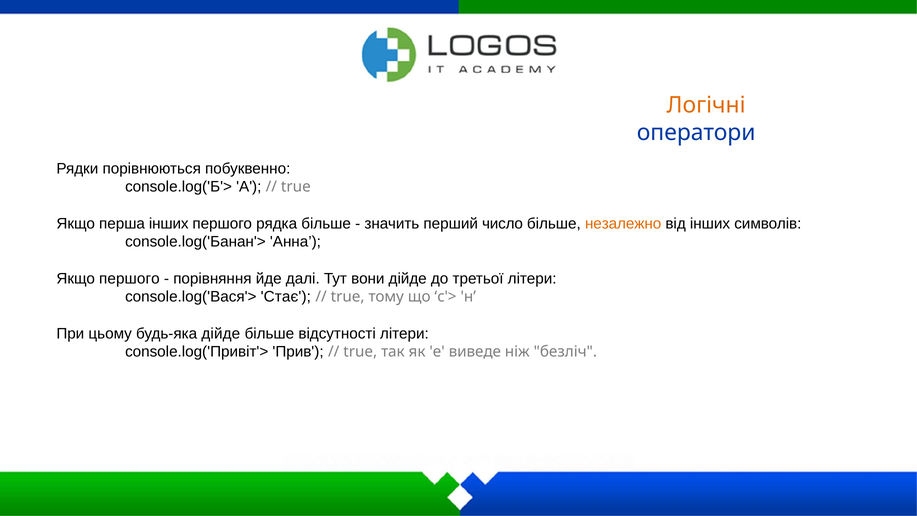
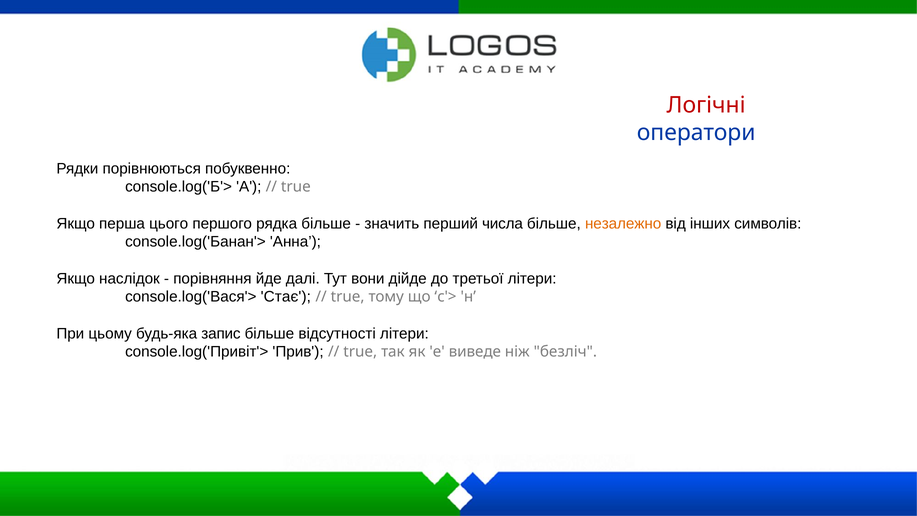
Логічні colour: orange -> red (706, 105)
перша інших: інших -> цього (169, 223)
число: число -> числа (502, 223)
Якщо першого: першого -> наслідок (129, 278)
будь-яка дійде: дійде -> запис (221, 333)
